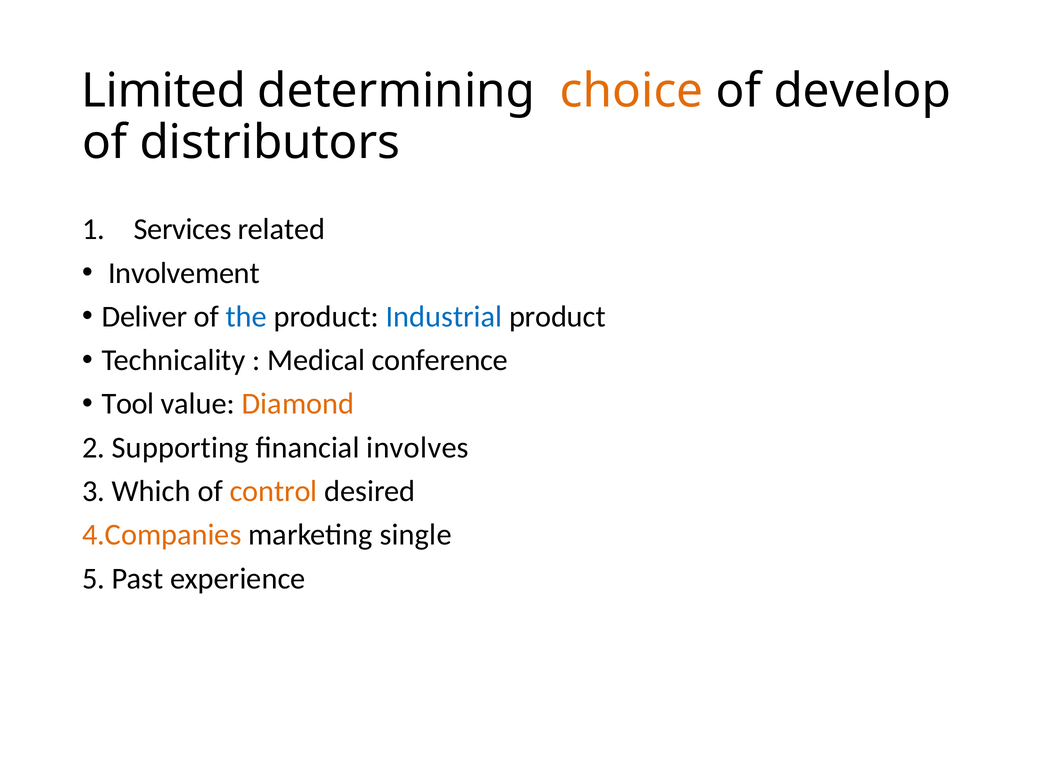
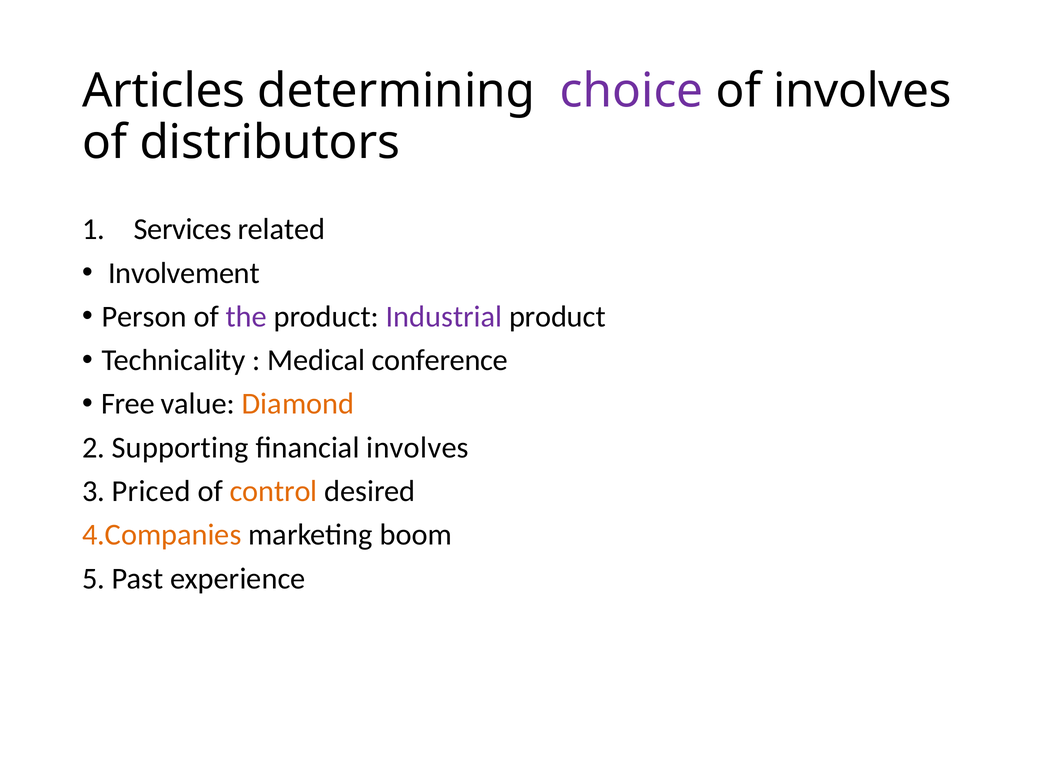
Limited: Limited -> Articles (164, 91)
choice colour: orange -> purple (632, 91)
of develop: develop -> involves (862, 91)
Deliver: Deliver -> Person (144, 317)
the colour: blue -> purple (246, 317)
Industrial colour: blue -> purple (444, 317)
Tool: Tool -> Free (128, 404)
Which: Which -> Priced (151, 492)
single: single -> boom (416, 535)
